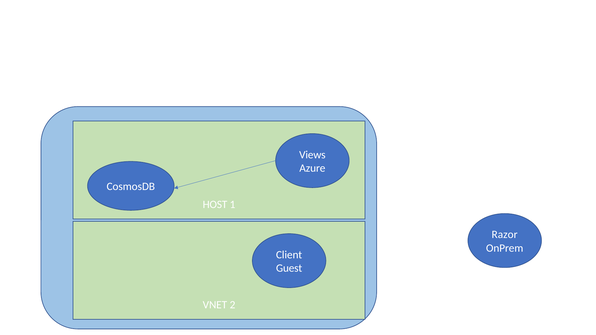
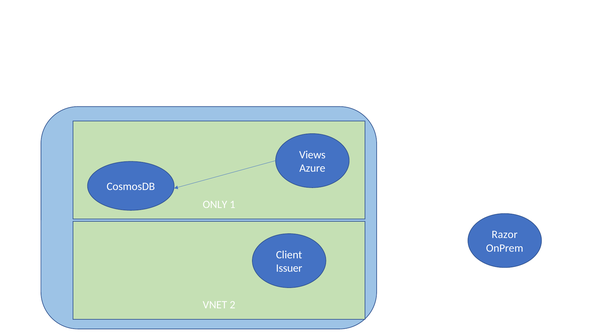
HOST: HOST -> ONLY (215, 205)
Guest: Guest -> Issuer (289, 268)
